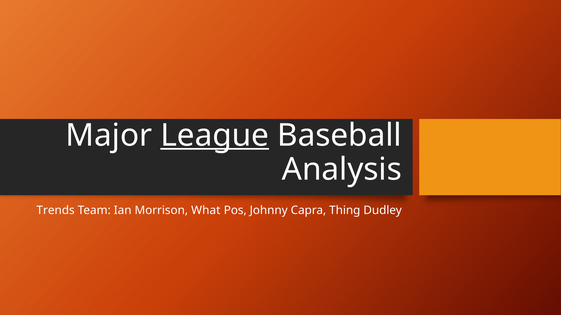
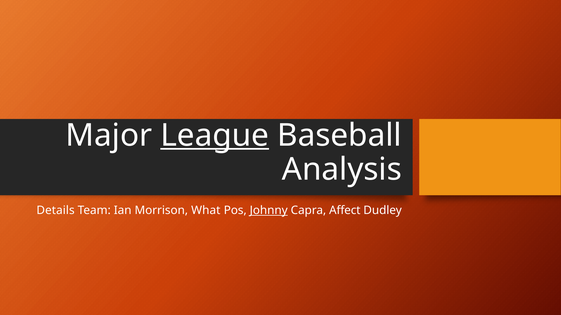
Trends: Trends -> Details (56, 211)
Johnny underline: none -> present (269, 211)
Thing: Thing -> Affect (345, 211)
